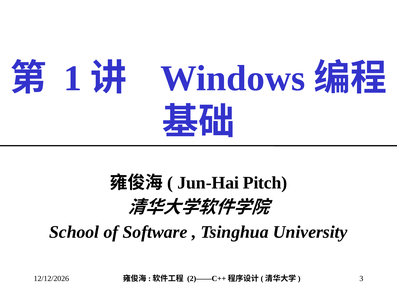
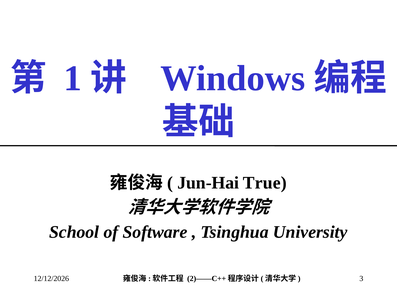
Pitch: Pitch -> True (265, 183)
